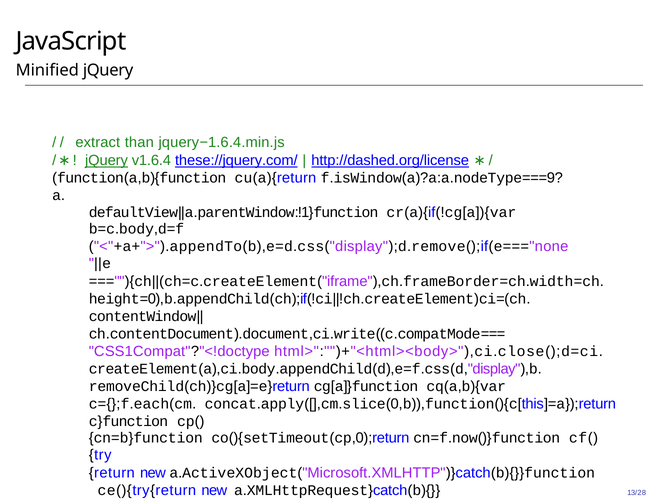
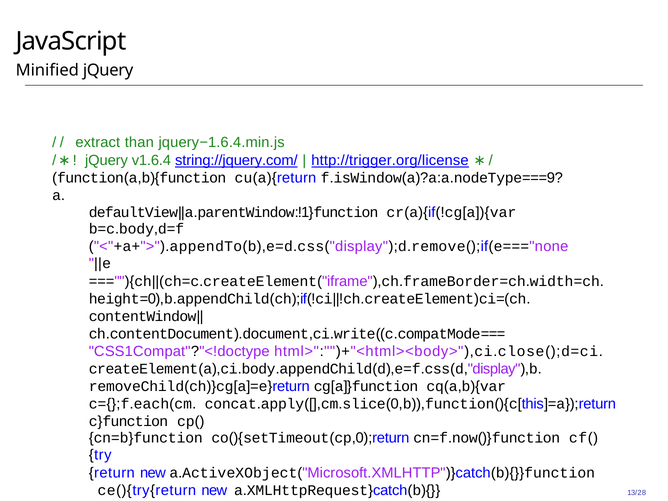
jQuery underline: present -> none (106, 161)
these://jquery.com/: these://jquery.com/ -> string://jquery.com/ (236, 161)
http://dashed.org/license: http://dashed.org/license -> http://trigger.org/license (390, 161)
